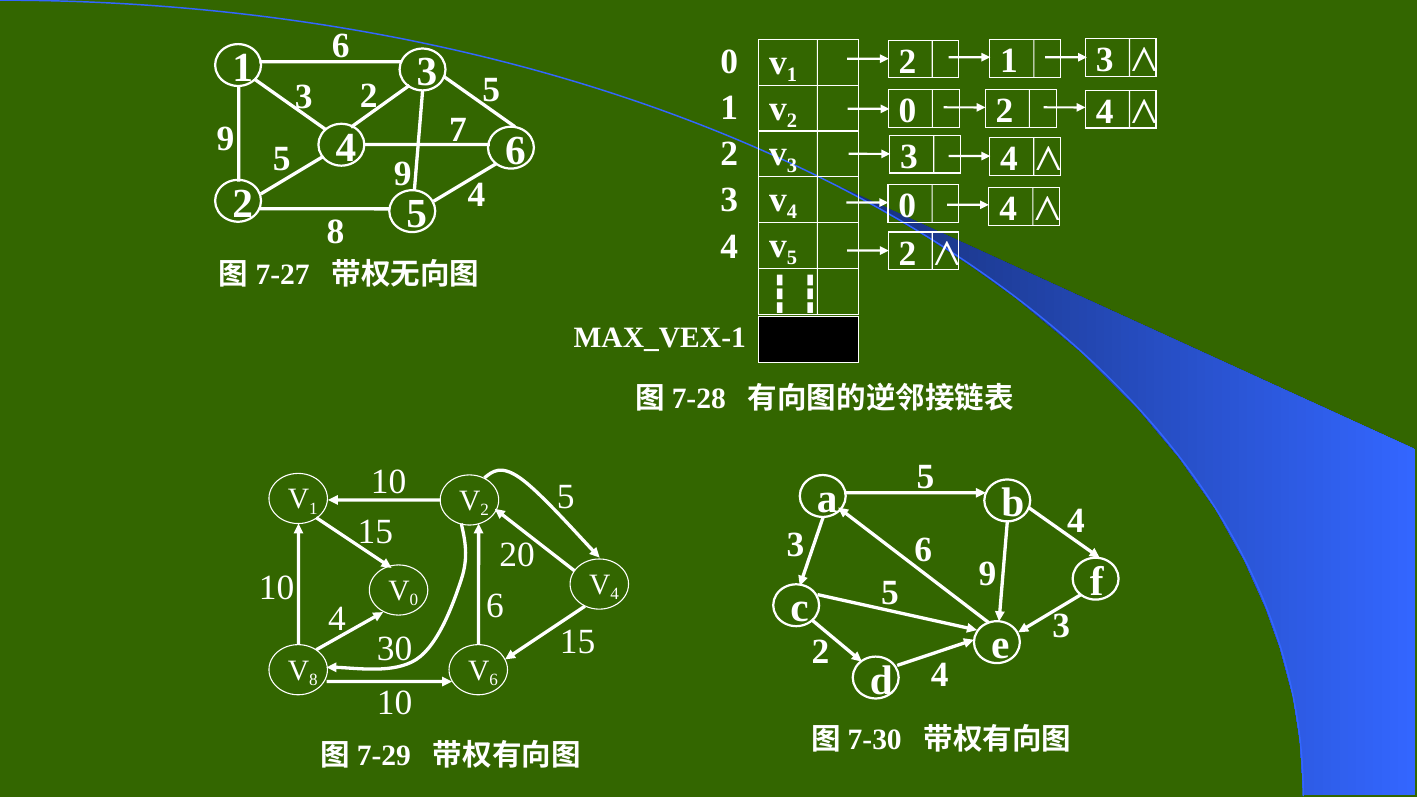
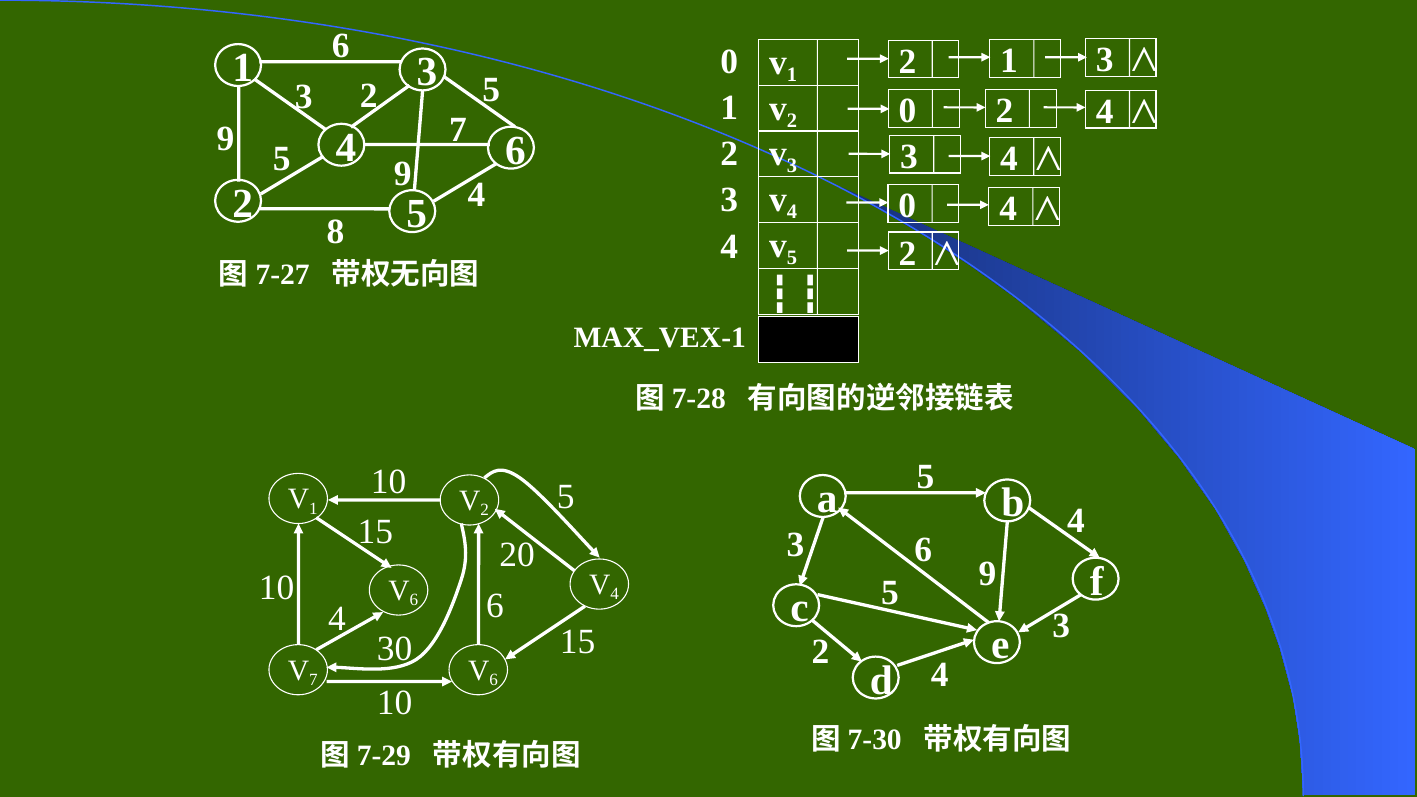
0: 0 -> 6 (414, 600)
8: 8 -> 7 (313, 680)
